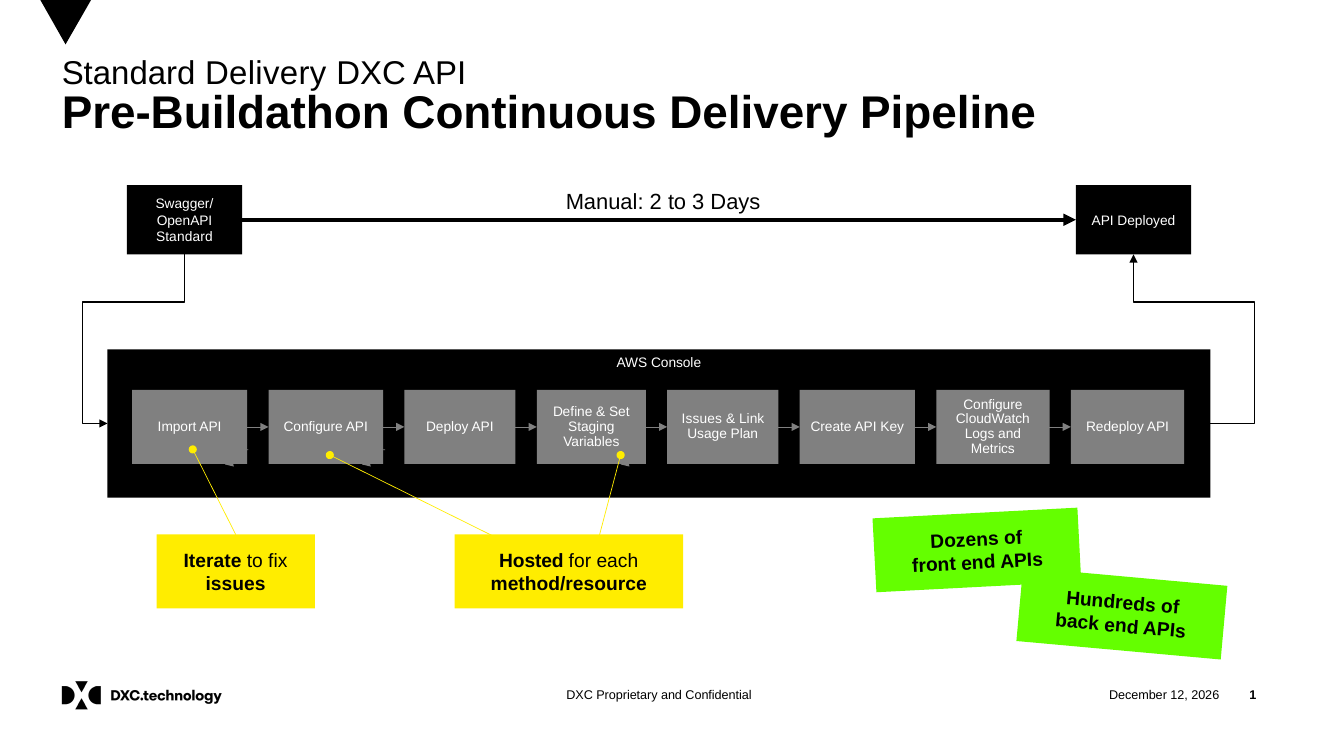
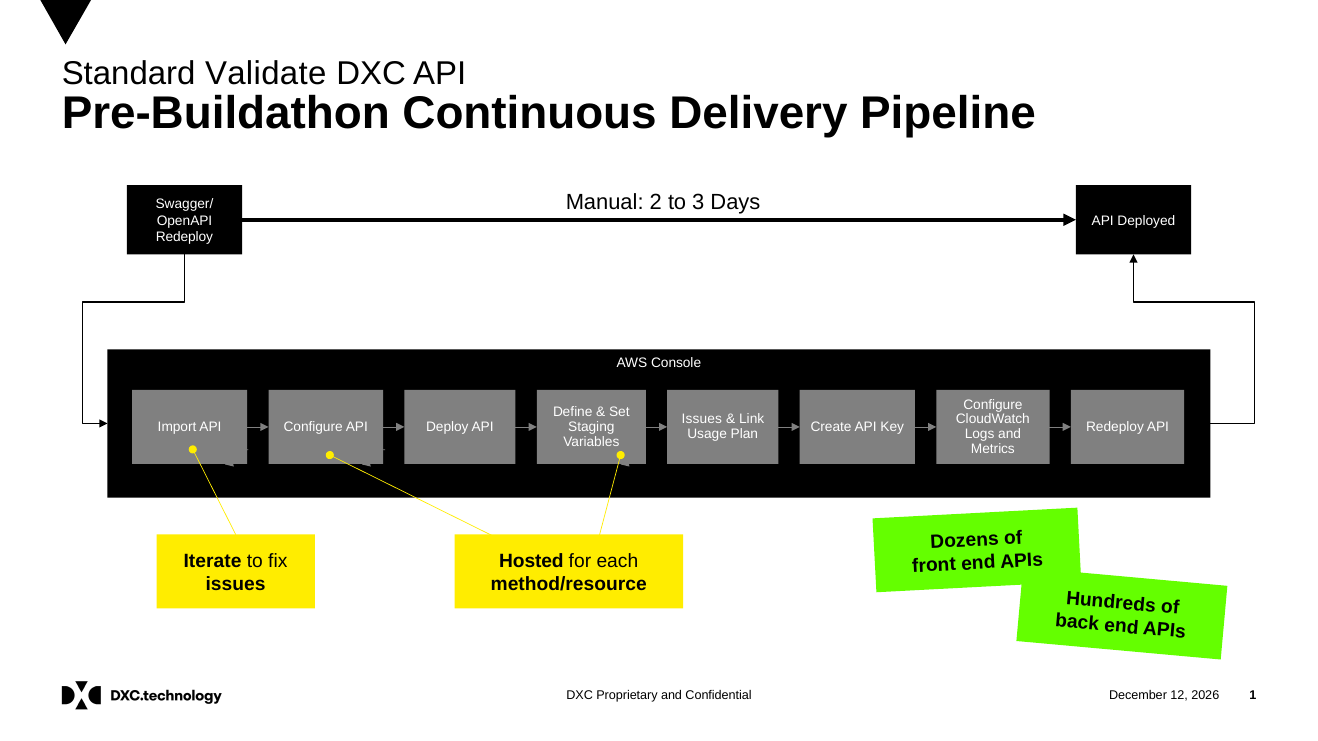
Standard Delivery: Delivery -> Validate (266, 74)
Standard: Standard -> Redeploy (184, 237)
